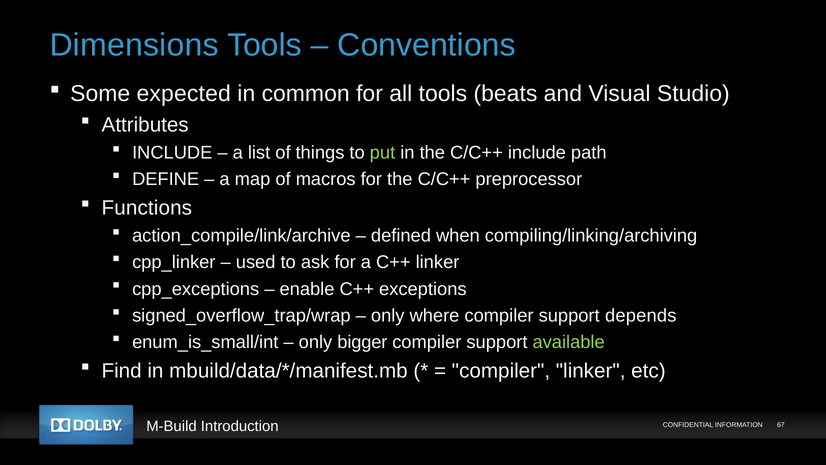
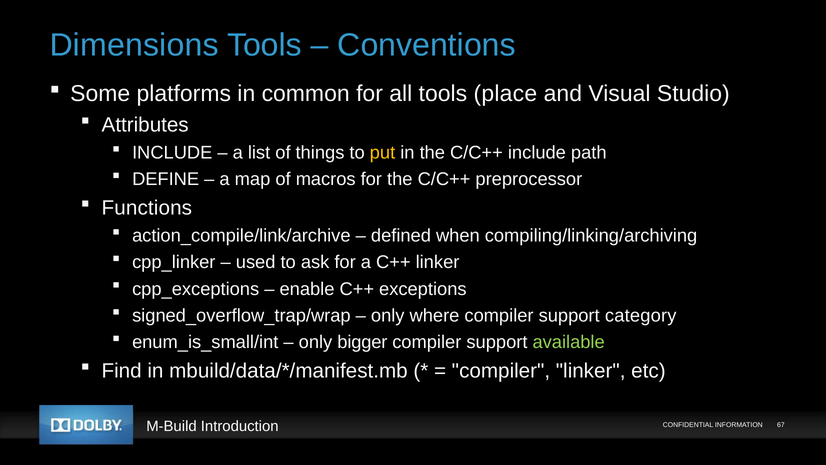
expected: expected -> platforms (184, 94)
beats: beats -> place (505, 94)
put colour: light green -> yellow (382, 153)
depends: depends -> category (641, 316)
